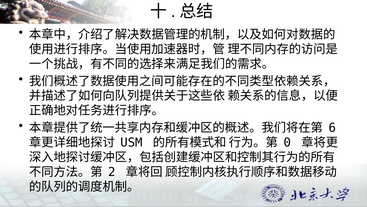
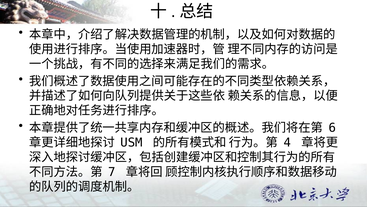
0: 0 -> 4 (287, 142)
2: 2 -> 7 (112, 172)
